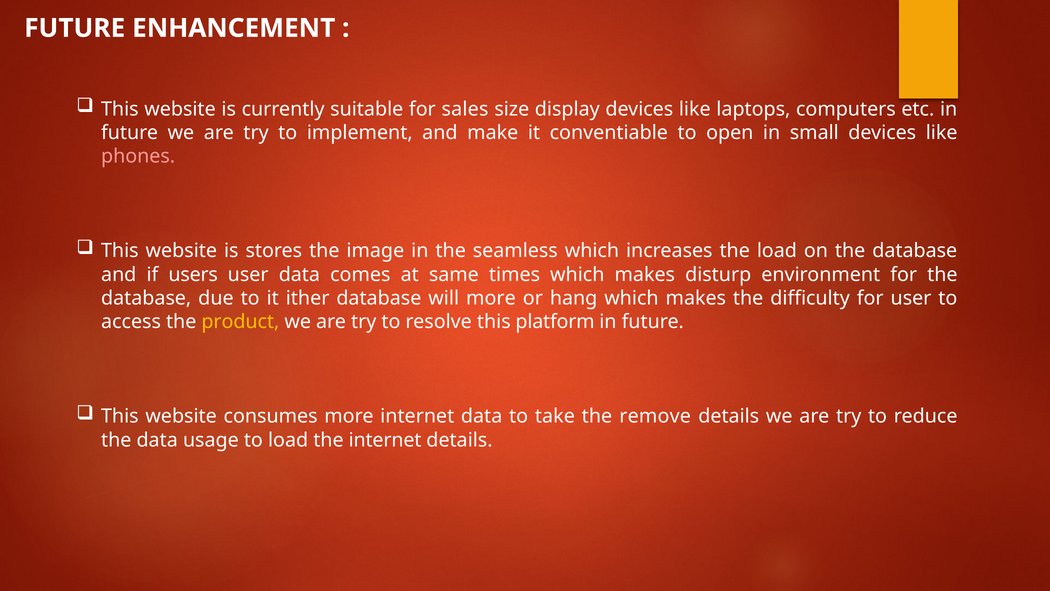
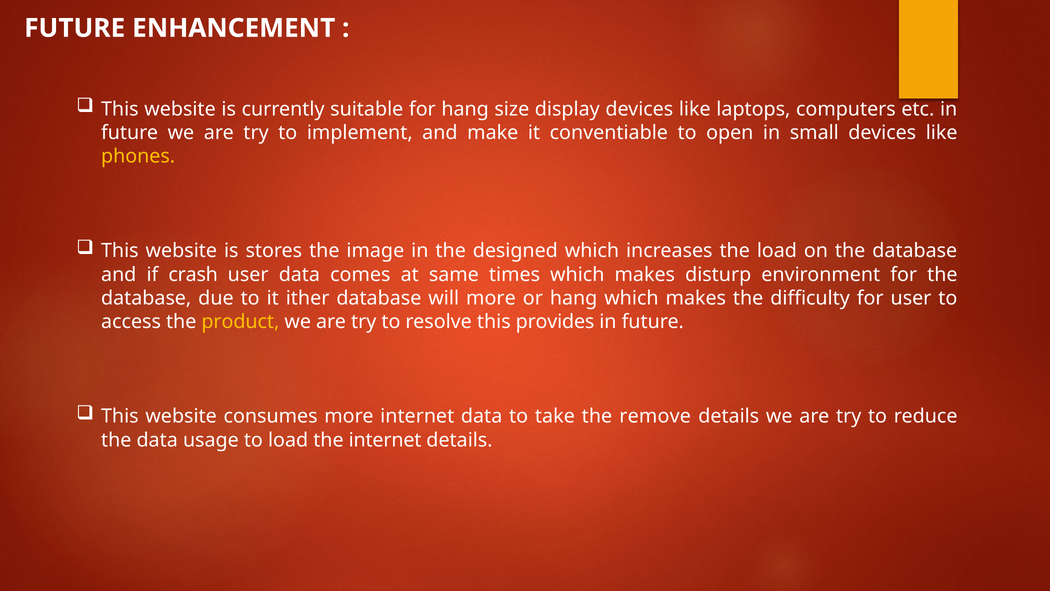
for sales: sales -> hang (465, 109)
phones colour: pink -> yellow (138, 156)
seamless: seamless -> designed (515, 251)
users: users -> crash (193, 274)
platform: platform -> provides (555, 322)
